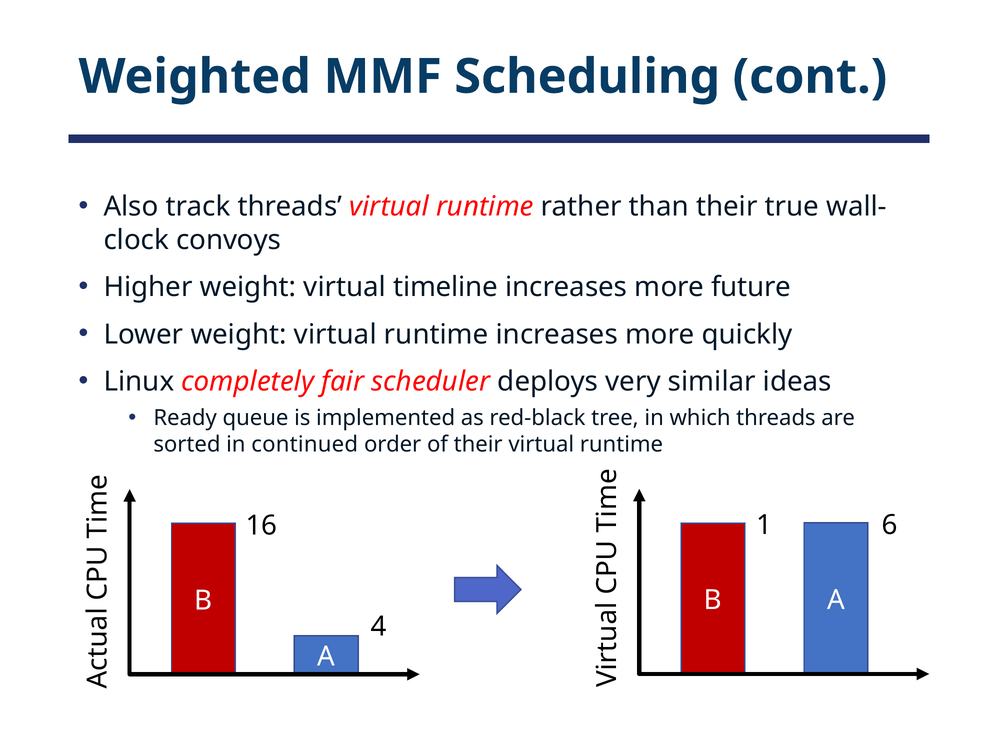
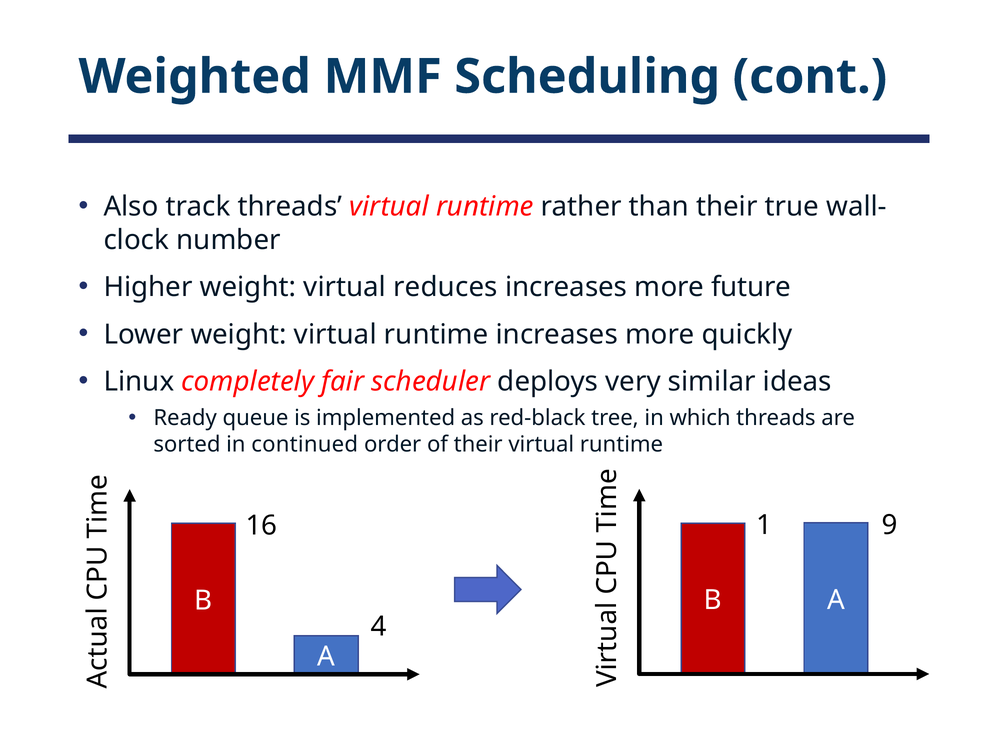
convoys: convoys -> number (228, 240)
timeline: timeline -> reduces (445, 287)
6: 6 -> 9 (890, 525)
